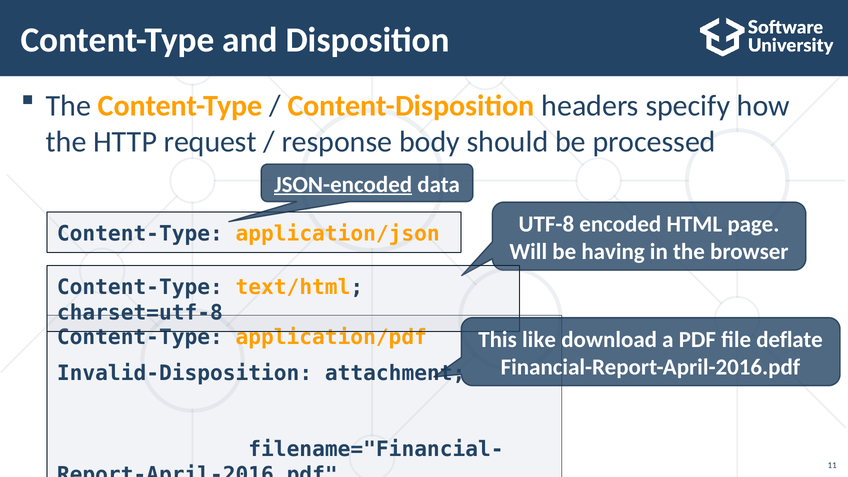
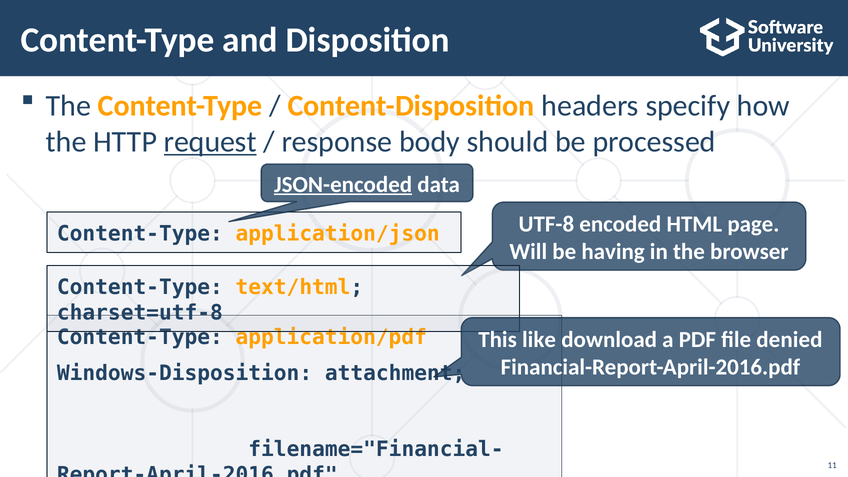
request underline: none -> present (210, 142)
deflate: deflate -> denied (789, 339)
Invalid-Disposition: Invalid-Disposition -> Windows-Disposition (185, 373)
